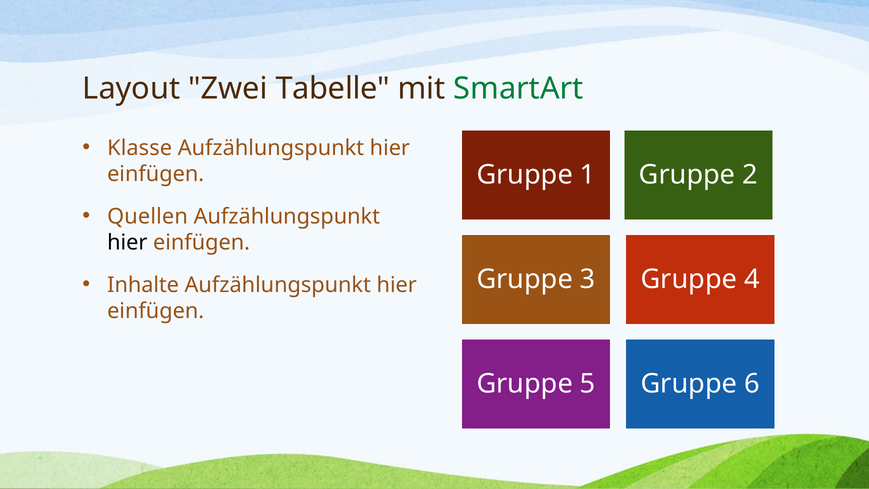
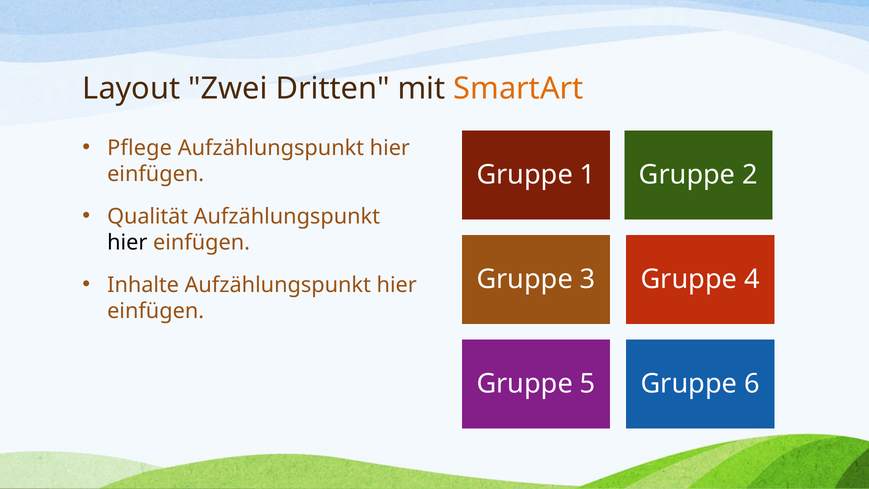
Tabelle: Tabelle -> Dritten (333, 89)
SmartArt colour: green -> orange (518, 89)
Klasse: Klasse -> Pflege (140, 148)
Quellen: Quellen -> Qualität (148, 216)
